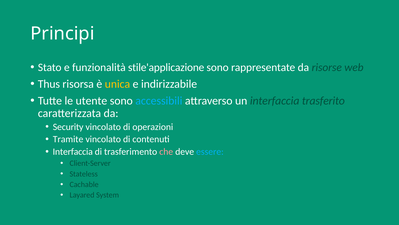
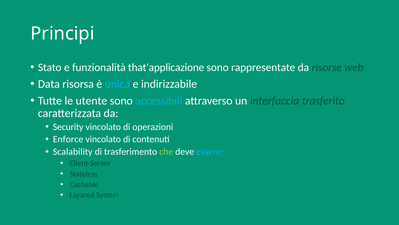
stile'applicazione: stile'applicazione -> that'applicazione (166, 67)
Thus: Thus -> Data (49, 84)
unica colour: yellow -> light blue (117, 84)
Tramite: Tramite -> Enforce (68, 139)
Interfaccia: Interfaccia -> Scalability (73, 151)
che colour: pink -> light green (166, 151)
